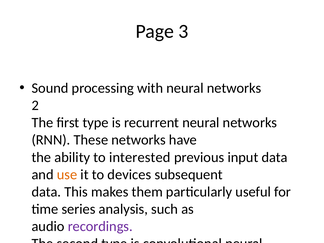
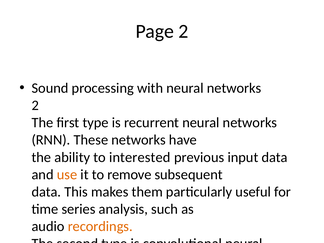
Page 3: 3 -> 2 (183, 31)
it to devices: devices -> remove (129, 175)
recordings colour: purple -> orange (100, 226)
